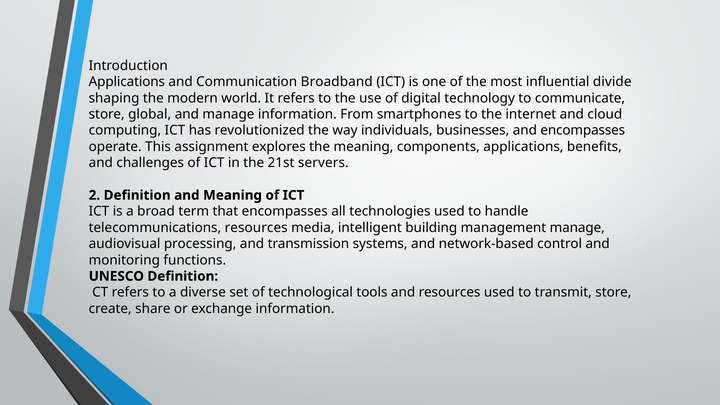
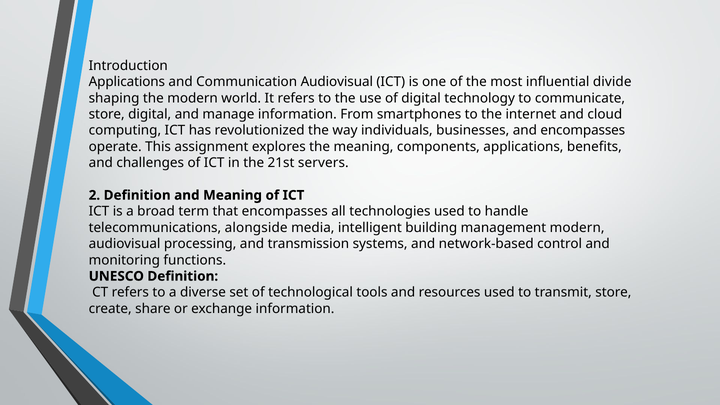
Communication Broadband: Broadband -> Audiovisual (337, 82)
store global: global -> digital (150, 114)
telecommunications resources: resources -> alongside (256, 228)
management manage: manage -> modern (577, 228)
